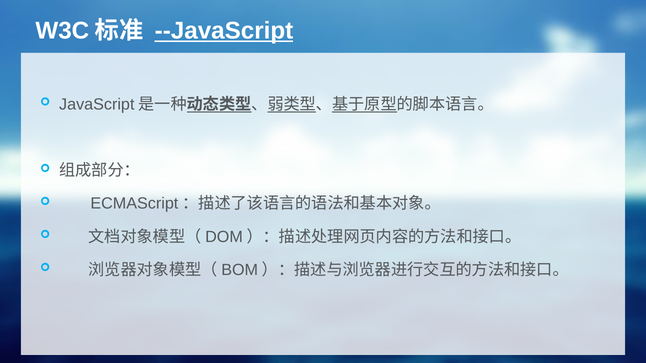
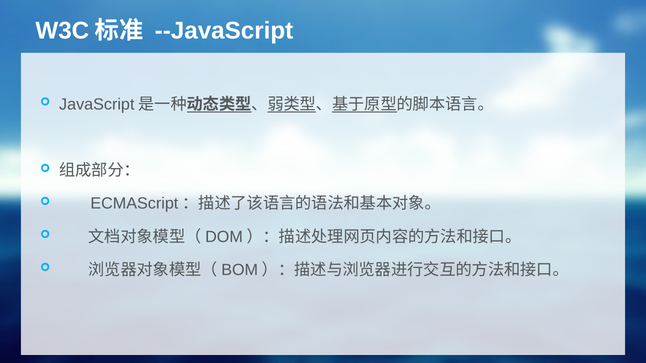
--JavaScript underline: present -> none (224, 31)
